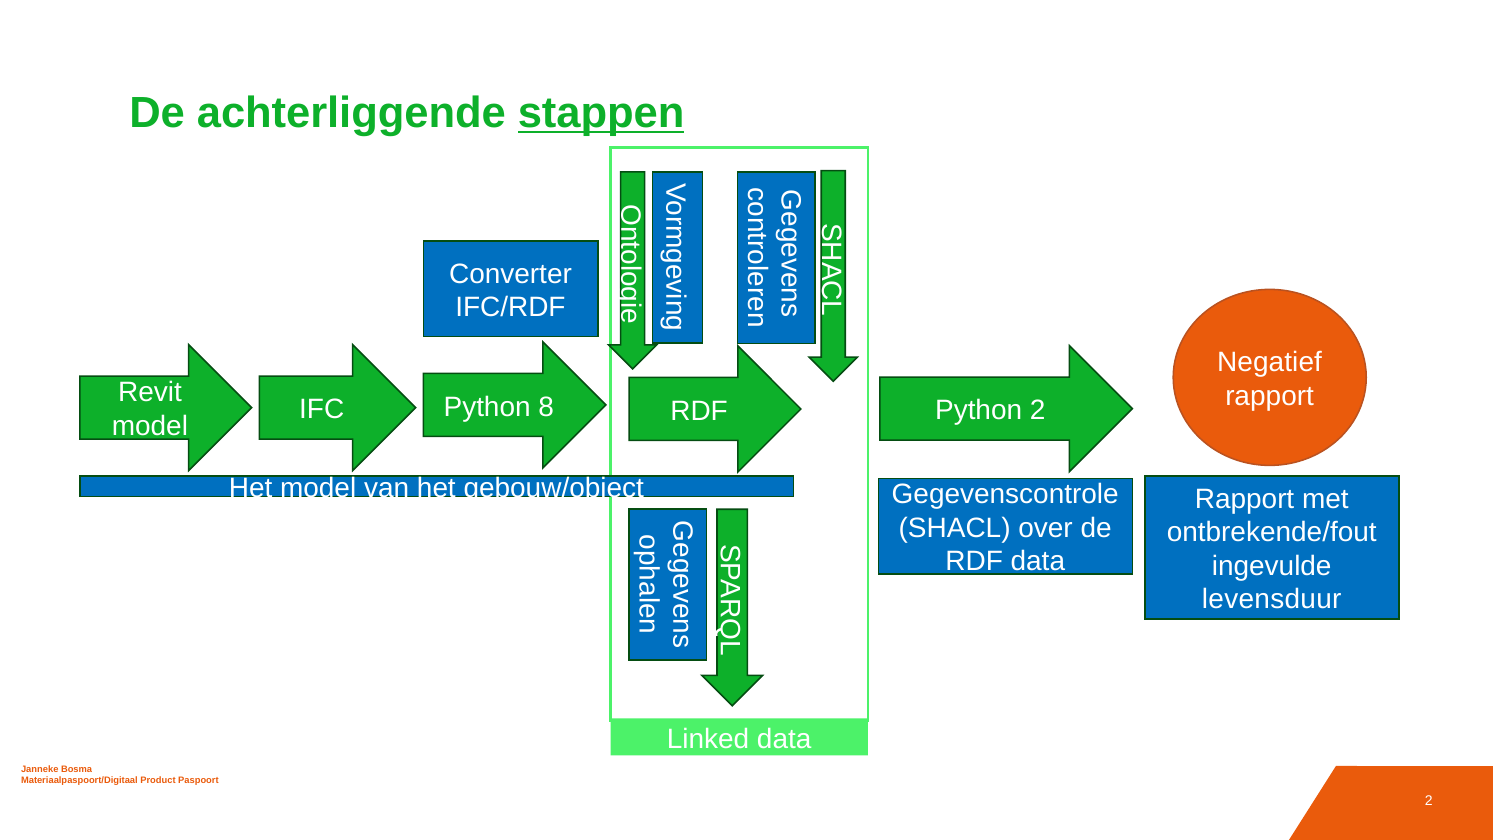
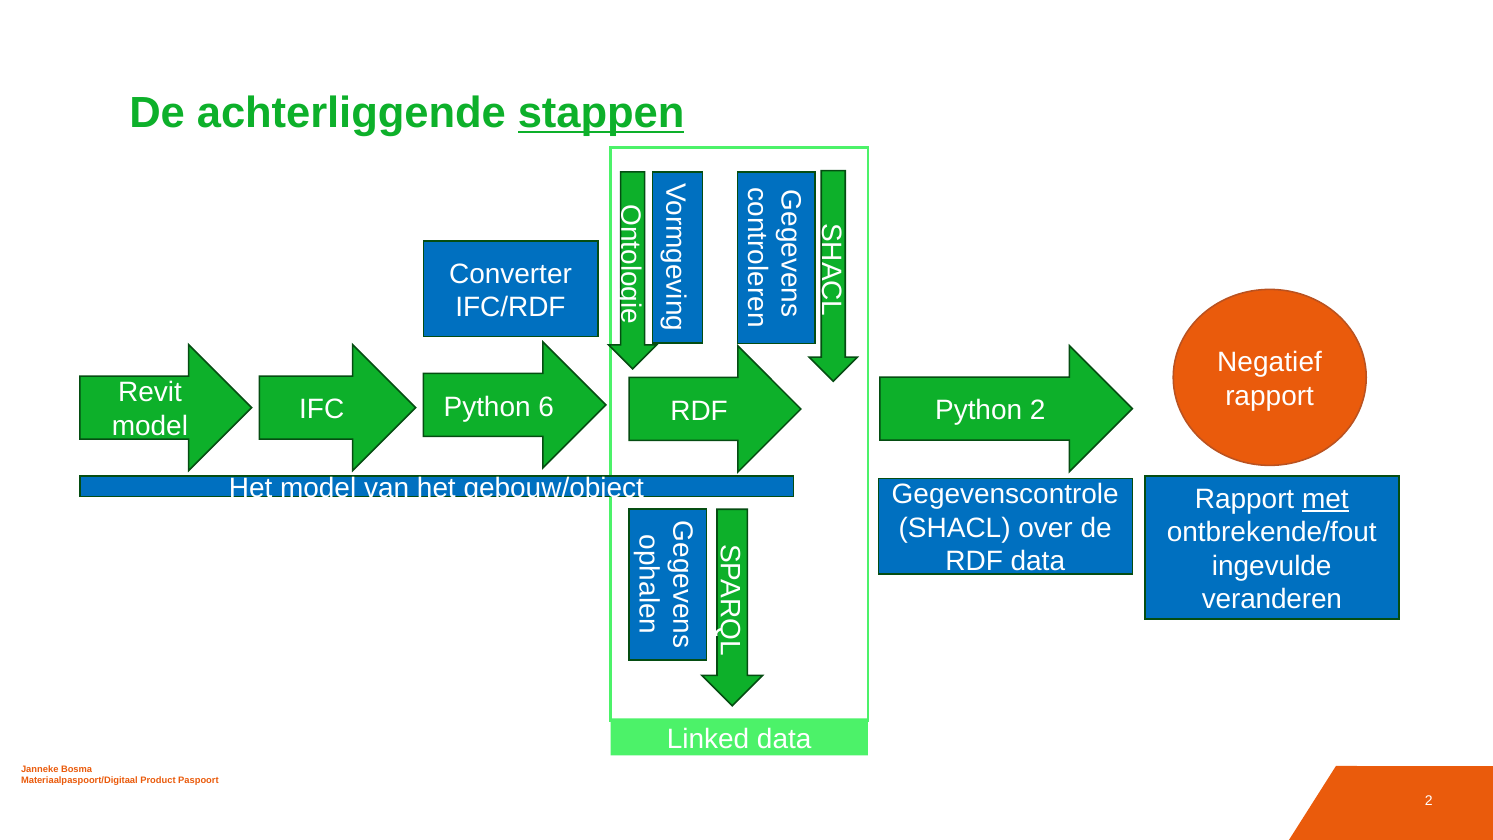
8: 8 -> 6 (546, 407)
met underline: none -> present (1325, 499)
levensduur: levensduur -> veranderen (1272, 600)
